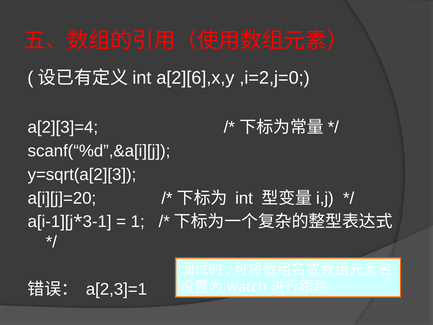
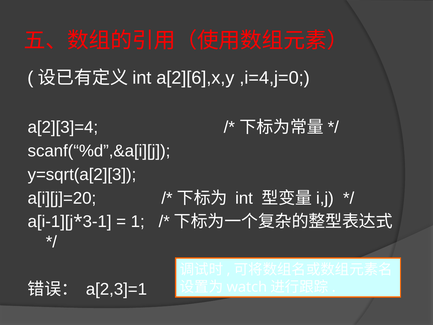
,i=2,j=0: ,i=2,j=0 -> ,i=4,j=0 (275, 78)
